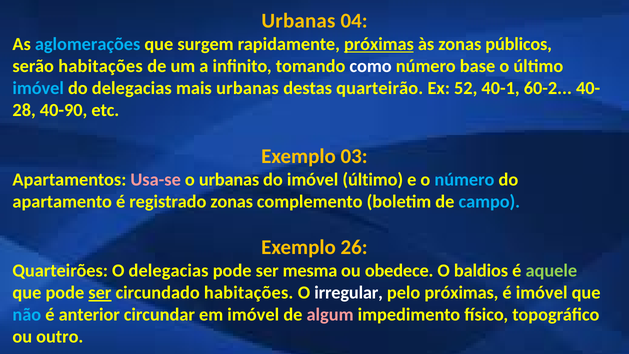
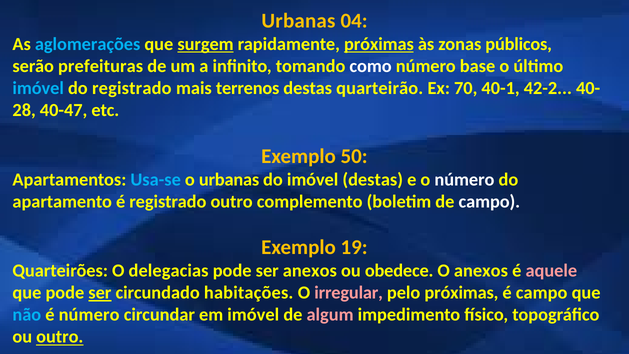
surgem underline: none -> present (206, 44)
serão habitações: habitações -> prefeituras (101, 66)
do delegacias: delegacias -> registrado (132, 88)
mais urbanas: urbanas -> terrenos (248, 88)
52: 52 -> 70 (466, 88)
60-2: 60-2 -> 42-2 (548, 88)
40-90: 40-90 -> 40-47 (64, 110)
03: 03 -> 50 (354, 156)
Usa-se colour: pink -> light blue (156, 179)
imóvel último: último -> destas (373, 179)
número colour: light blue -> white (464, 179)
registrado zonas: zonas -> outro (232, 201)
campo colour: light blue -> white (489, 201)
26: 26 -> 19 (354, 247)
ser mesma: mesma -> anexos (310, 271)
O baldios: baldios -> anexos (481, 271)
aquele colour: light green -> pink (551, 271)
irregular colour: white -> pink (349, 293)
é imóvel: imóvel -> campo (542, 293)
é anterior: anterior -> número (89, 315)
outro underline: none -> present (60, 337)
